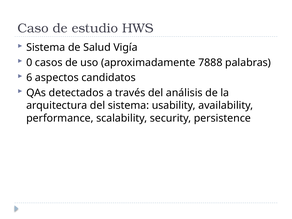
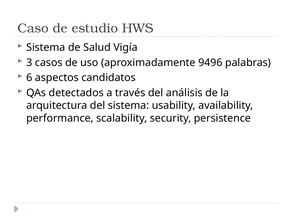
0: 0 -> 3 (29, 63)
7888: 7888 -> 9496 (210, 63)
